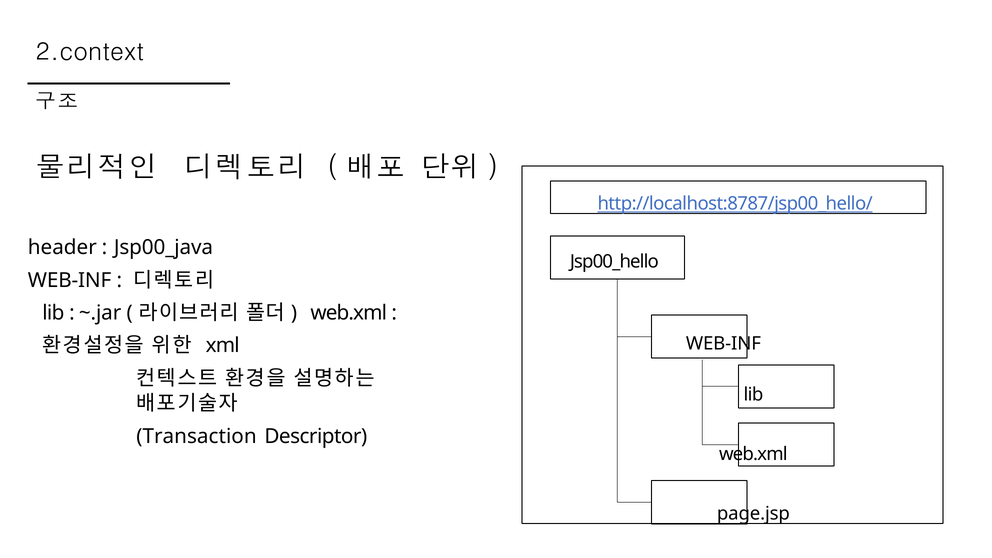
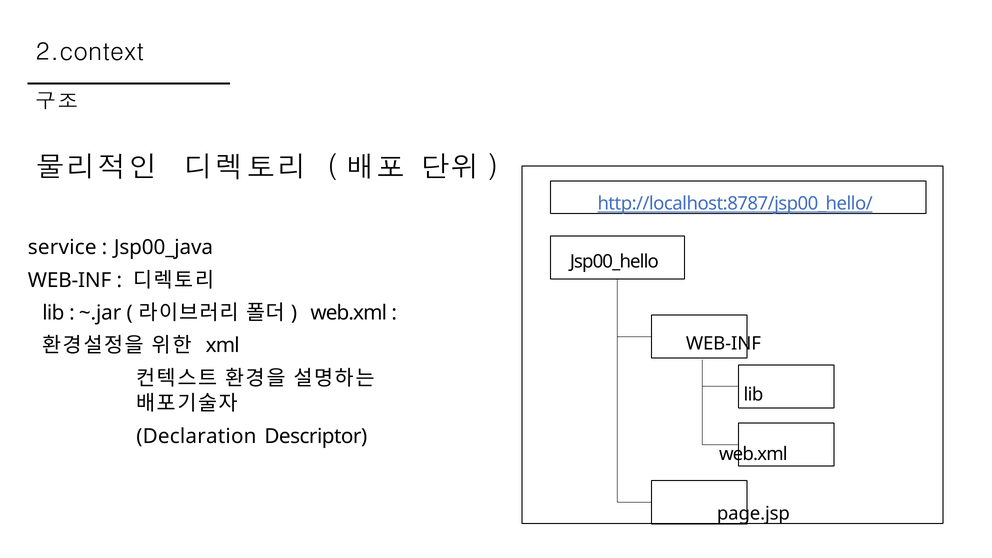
header: header -> service (62, 247)
Transaction: Transaction -> Declaration (196, 436)
